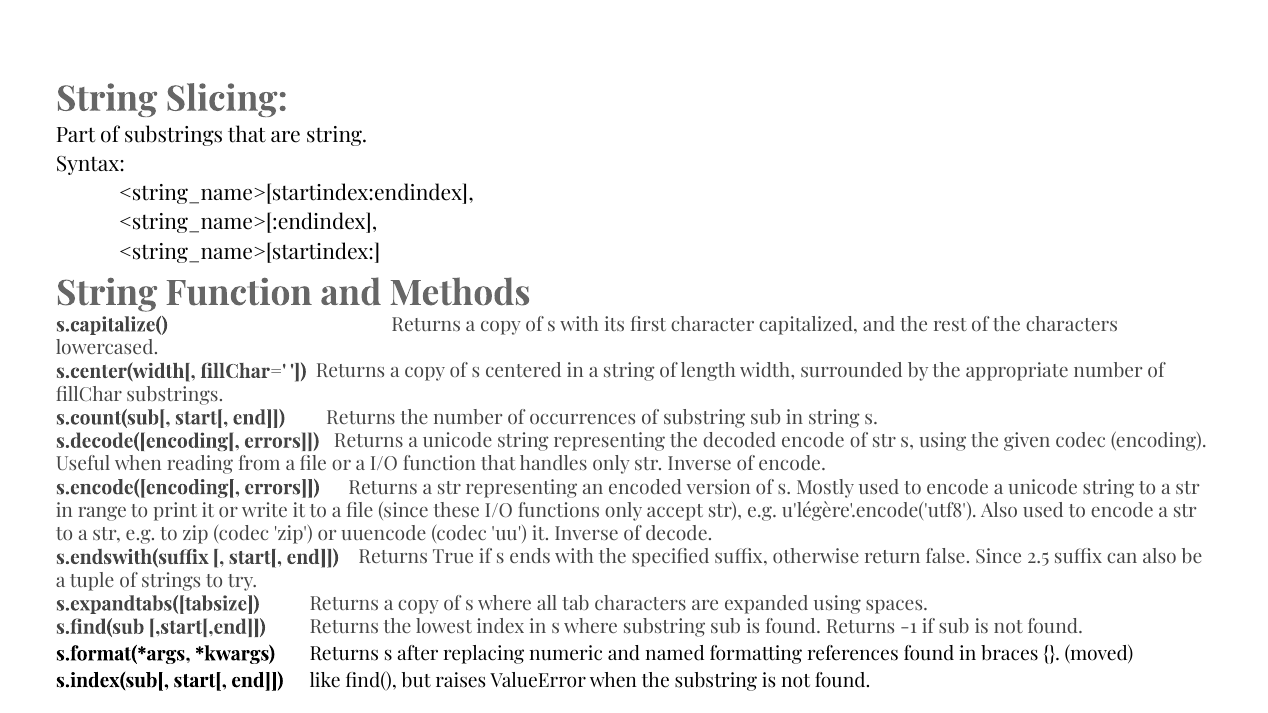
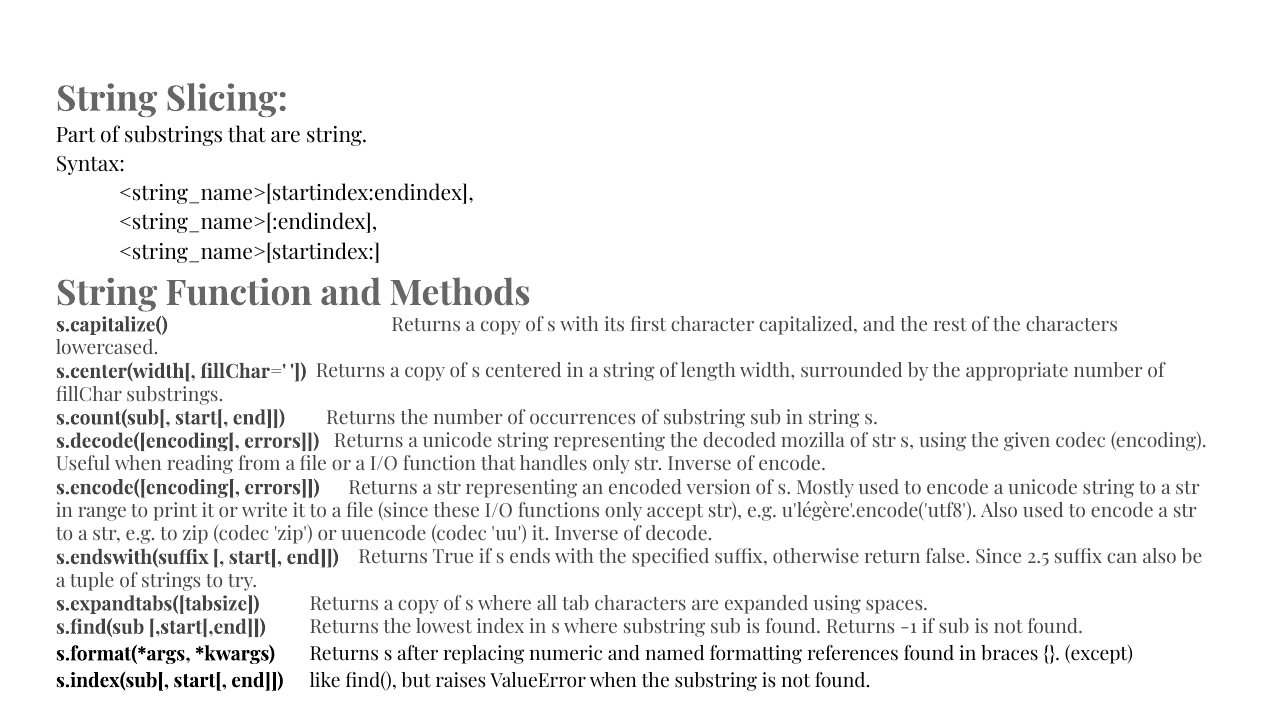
decoded encode: encode -> mozilla (813, 441)
moved: moved -> except (1099, 654)
